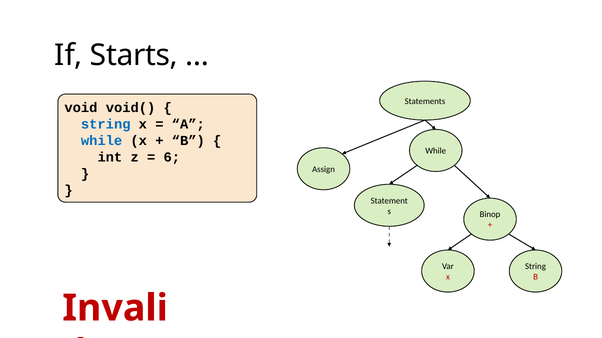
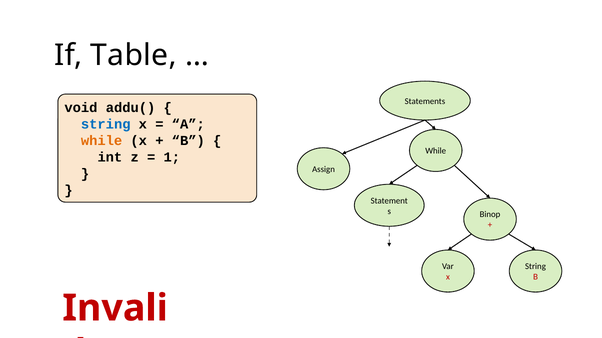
Starts: Starts -> Table (134, 55)
void(: void( -> addu( (131, 108)
while colour: blue -> orange (102, 141)
6: 6 -> 1 (172, 158)
